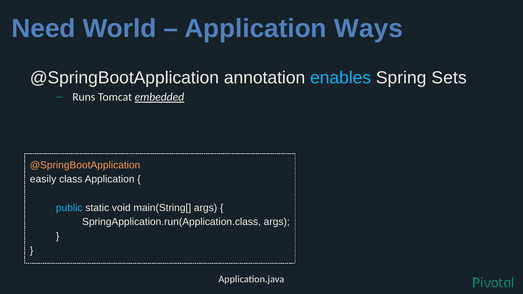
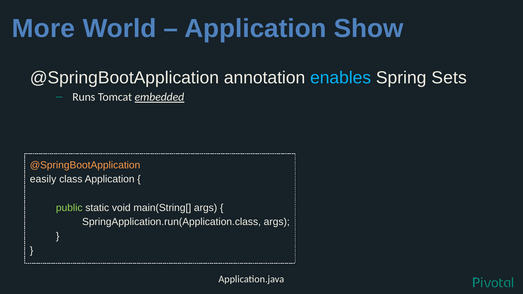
Need: Need -> More (43, 29)
Ways: Ways -> Show (369, 29)
public colour: light blue -> light green (69, 208)
